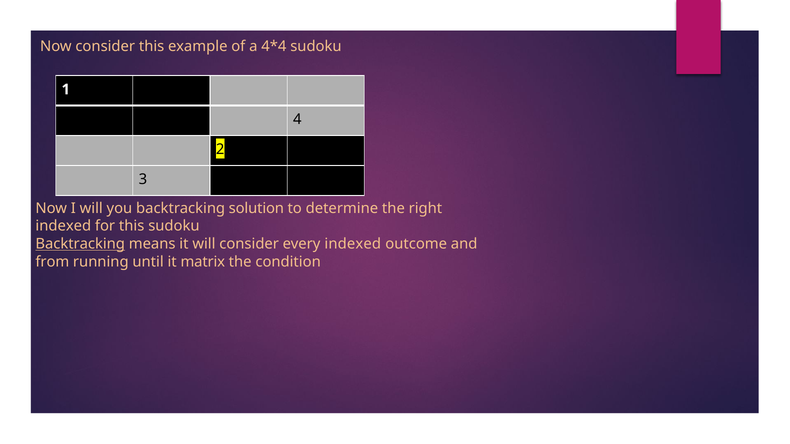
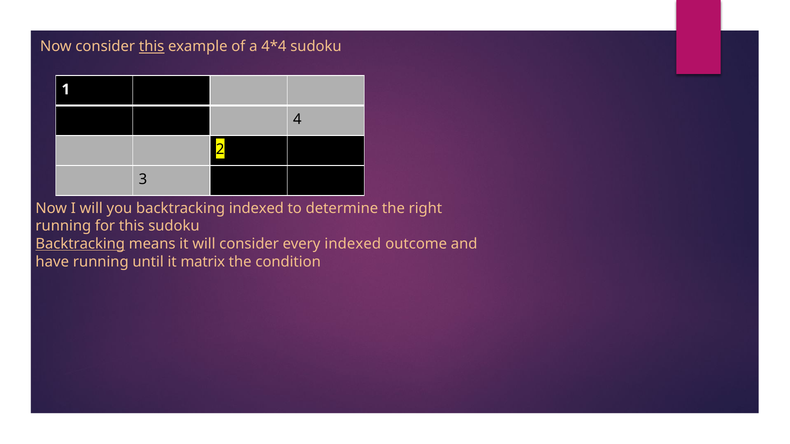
this underline: none -> present (152, 47)
backtracking solution: solution -> indexed (256, 209)
indexed: indexed -> running (63, 226)
from: from -> have (52, 262)
